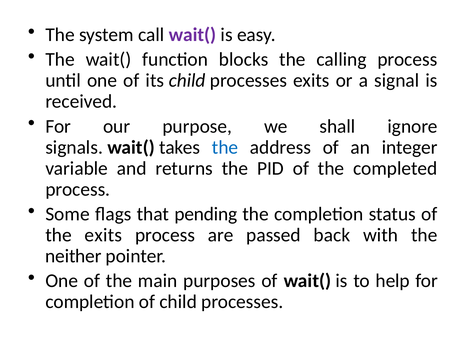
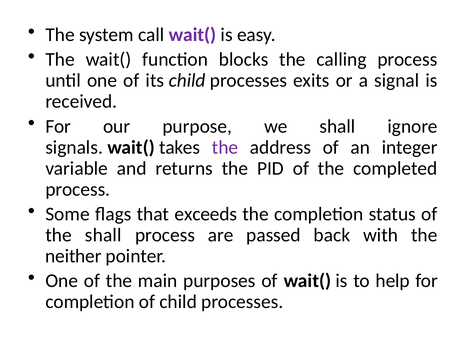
the colour: blue -> purple (225, 147)
pending: pending -> exceeds (206, 214)
the exits: exits -> shall (103, 235)
